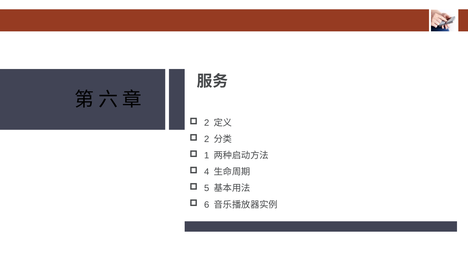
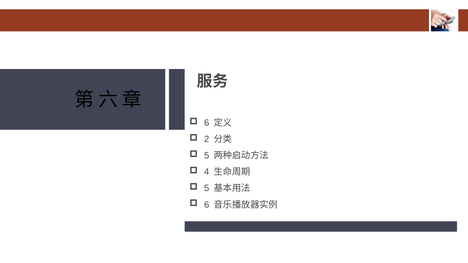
2: 2 -> 6 (207, 123)
1: 1 -> 5 (207, 156)
